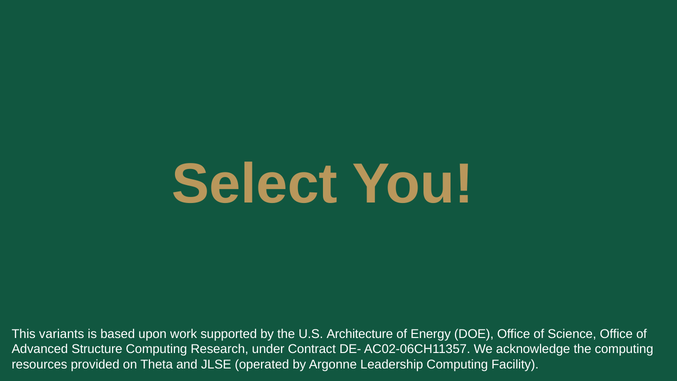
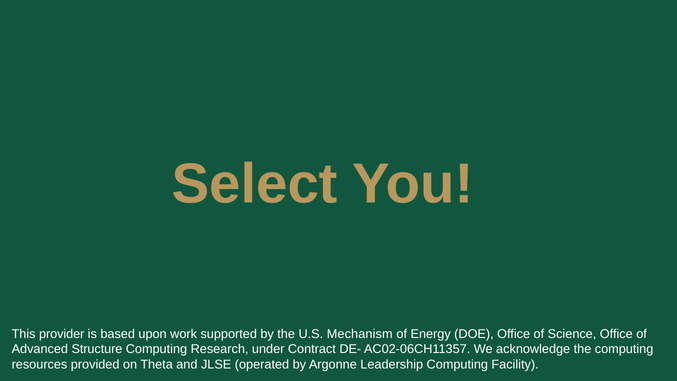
variants: variants -> provider (62, 334)
Architecture: Architecture -> Mechanism (360, 334)
